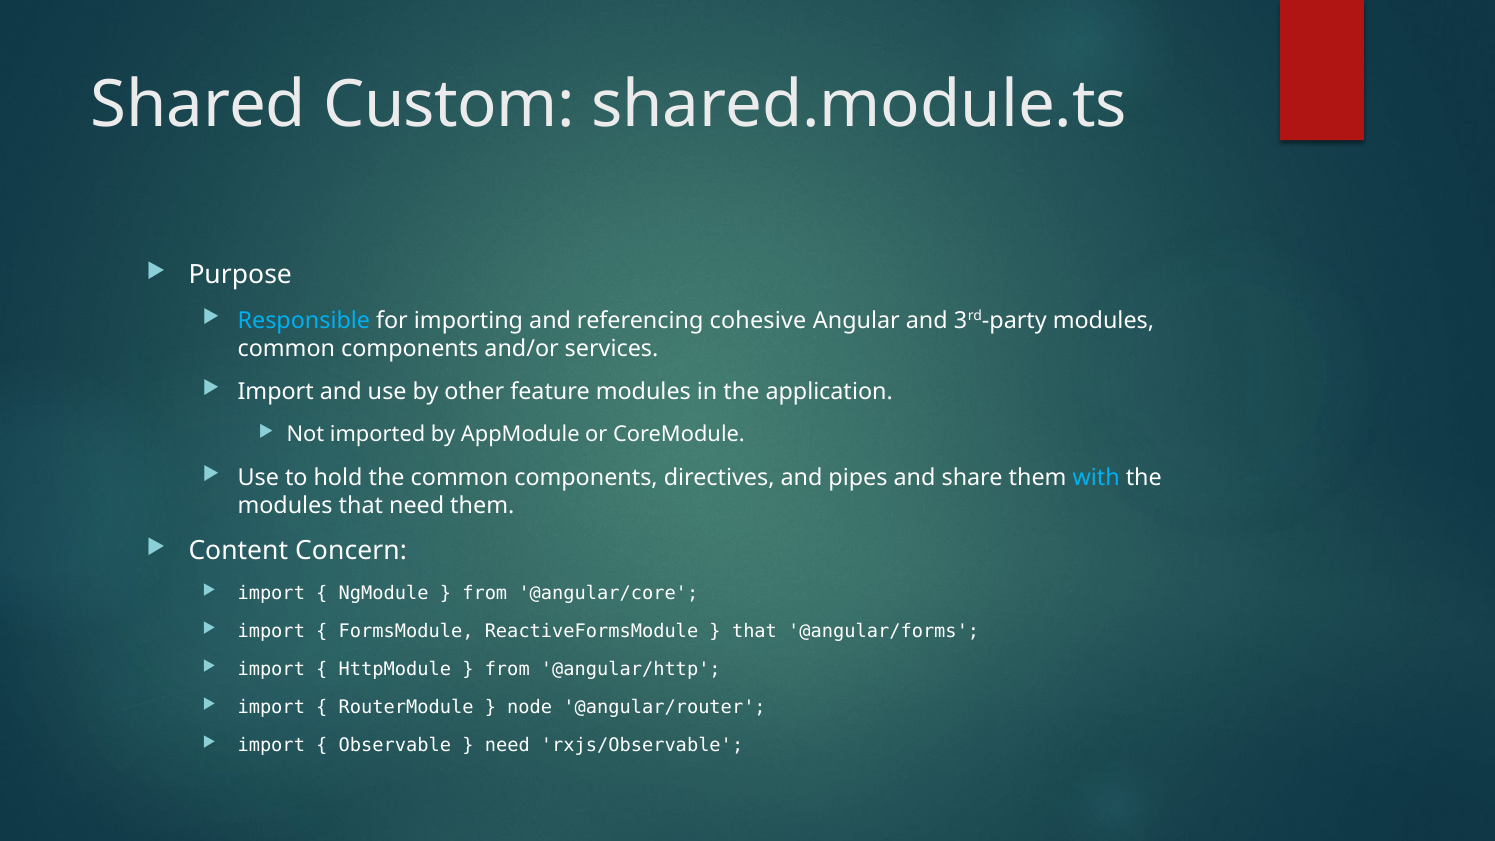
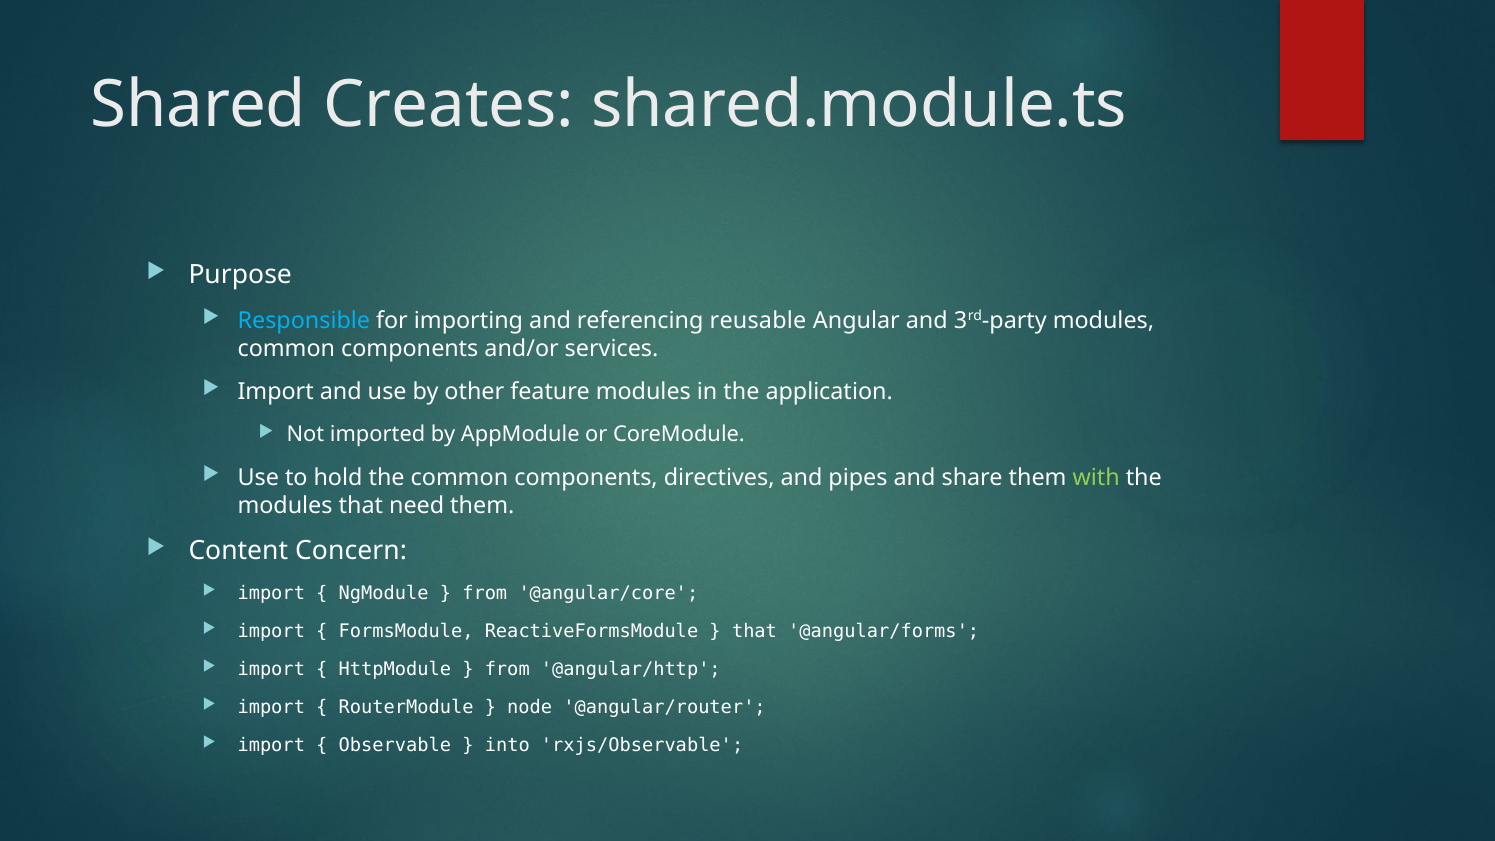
Custom: Custom -> Creates (449, 105)
cohesive: cohesive -> reusable (758, 320)
with colour: light blue -> light green (1096, 477)
need: need -> into (507, 745)
